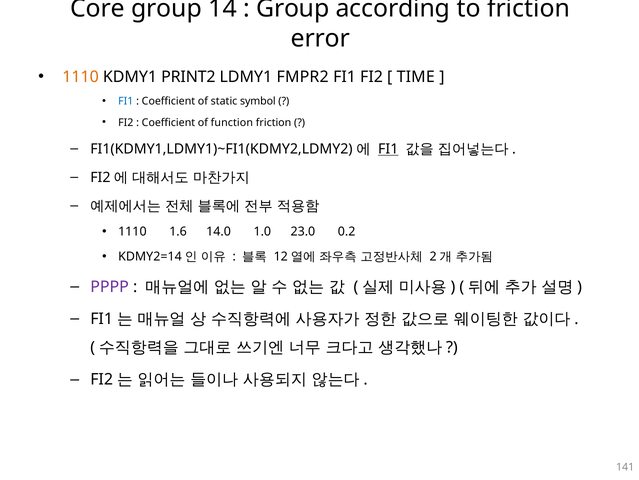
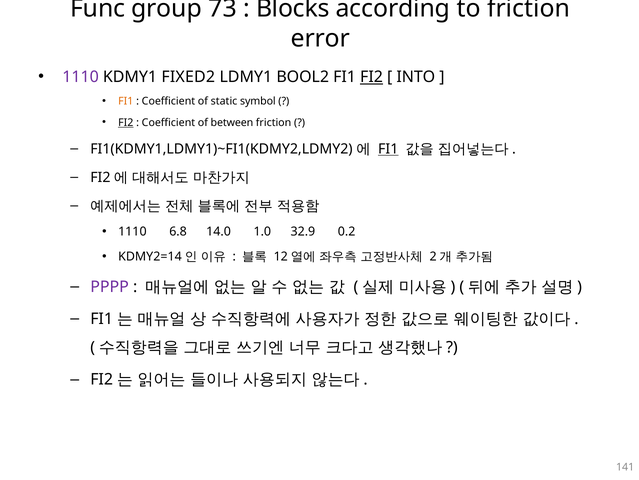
Core: Core -> Func (98, 8)
14: 14 -> 73 (223, 8)
Group: Group -> Blocks (293, 8)
1110 colour: orange -> purple (81, 77)
PRINT2: PRINT2 -> FIXED2 (188, 77)
FMPR2: FMPR2 -> BOOL2 (303, 77)
FI2 underline: none -> present (372, 77)
TIME: TIME -> INTO (416, 77)
FI1 colour: blue -> orange (126, 101)
FI2 underline: none -> present (126, 122)
function: function -> between (232, 122)
1.6: 1.6 -> 6.8 (178, 231)
23.0: 23.0 -> 32.9 (303, 231)
